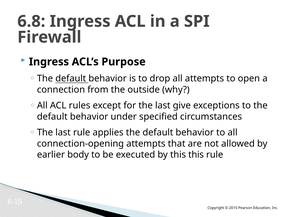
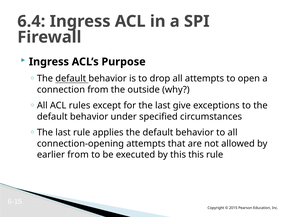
6.8: 6.8 -> 6.4 (31, 21)
earlier body: body -> from (78, 154)
